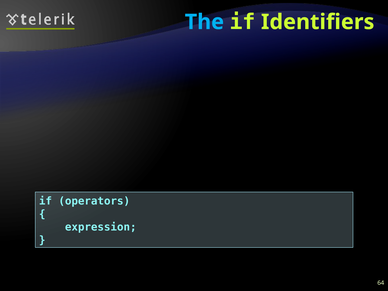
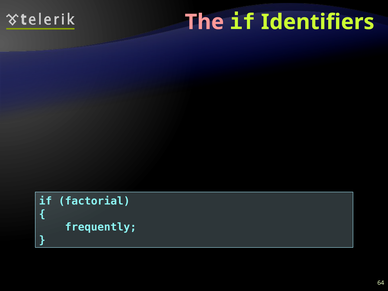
The colour: light blue -> pink (204, 22)
operators: operators -> factorial (94, 201)
expression: expression -> frequently (101, 227)
